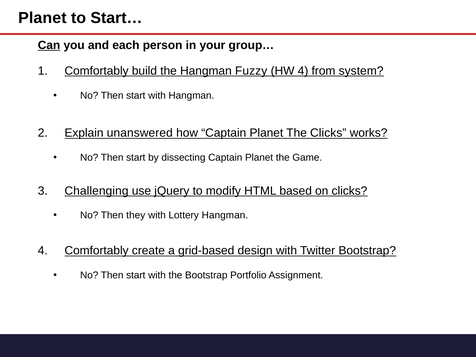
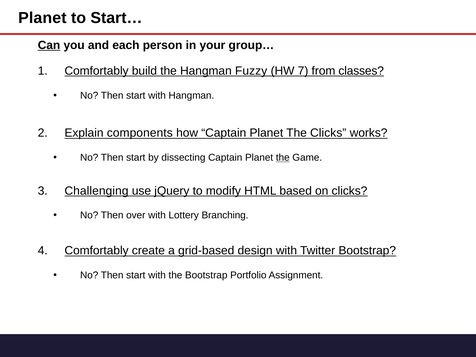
HW 4: 4 -> 7 (303, 71)
system: system -> classes (361, 71)
unanswered: unanswered -> components (140, 133)
the underline: none -> present (283, 158)
they: they -> over (136, 215)
Lottery Hangman: Hangman -> Branching (225, 215)
